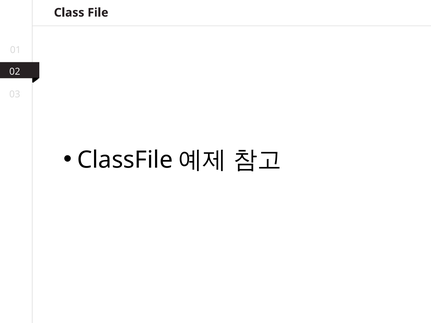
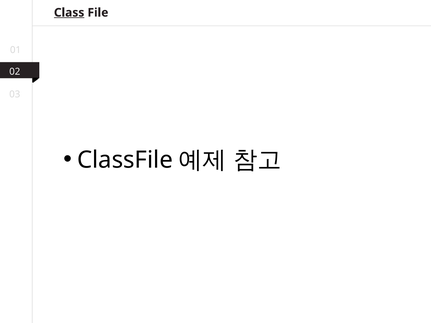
Class underline: none -> present (69, 13)
